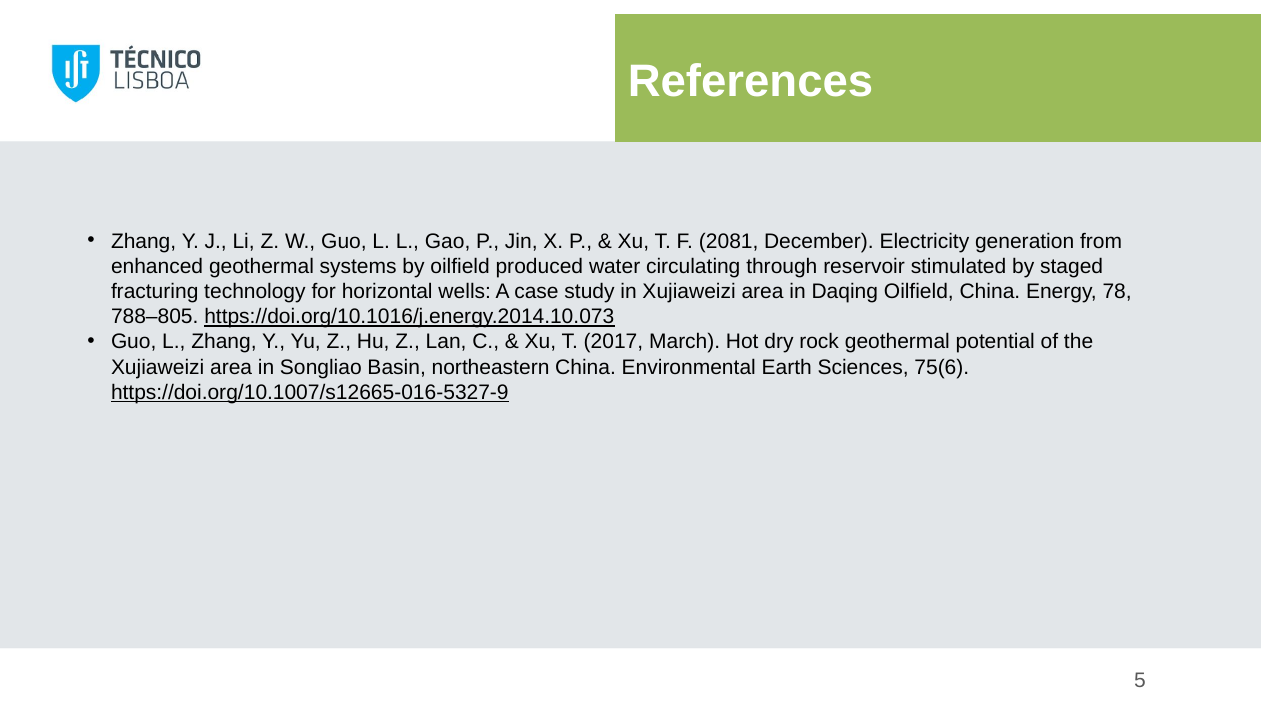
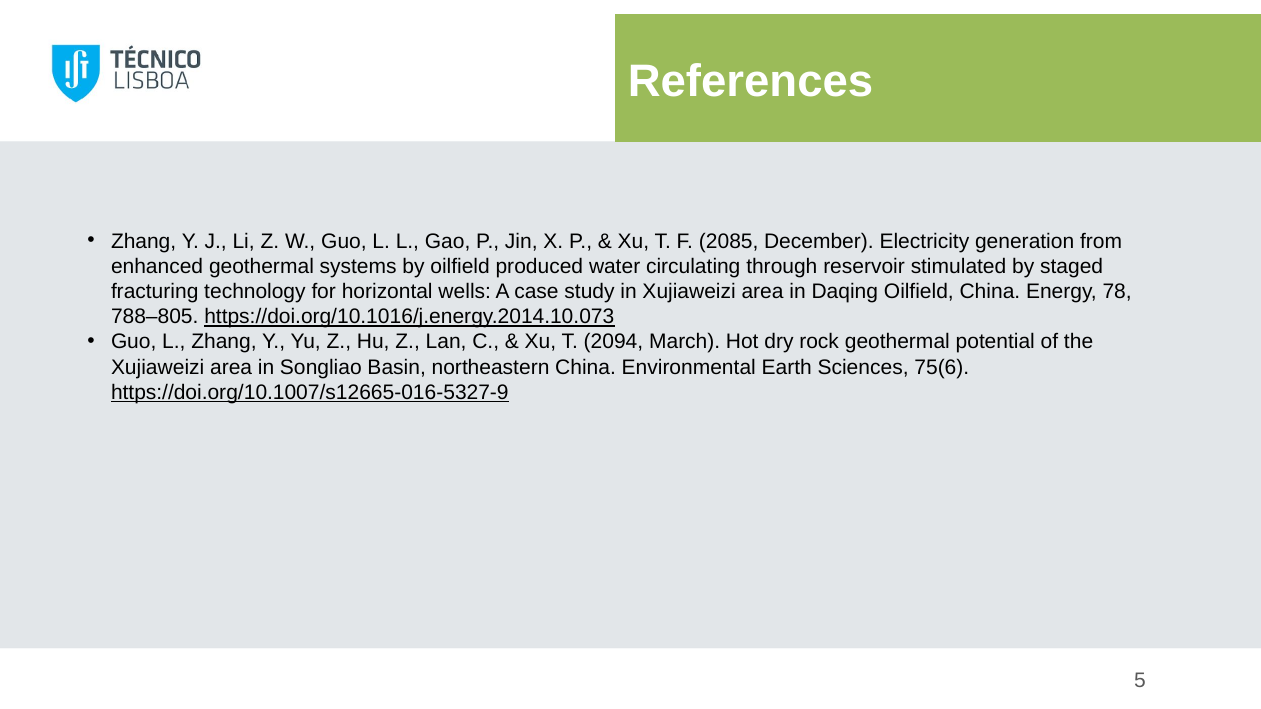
2081: 2081 -> 2085 (729, 241)
2017: 2017 -> 2094 (613, 342)
